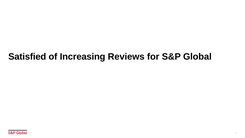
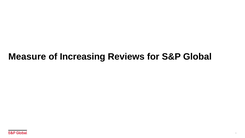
Satisfied: Satisfied -> Measure (27, 57)
